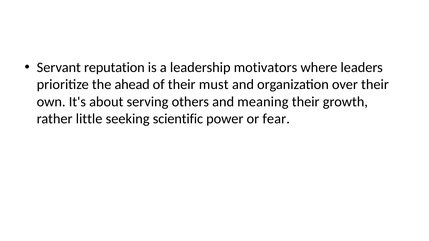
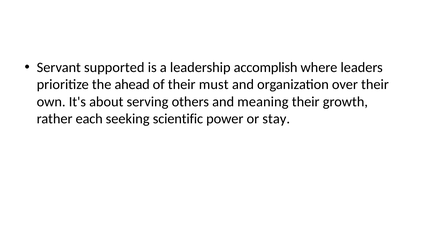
reputation: reputation -> supported (114, 68)
motivators: motivators -> accomplish (266, 68)
little: little -> each (89, 119)
fear: fear -> stay (276, 119)
